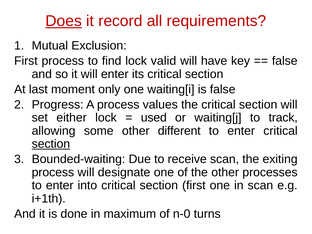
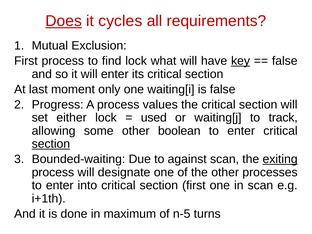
record: record -> cycles (120, 21)
valid: valid -> what (164, 61)
key underline: none -> present (241, 61)
different: different -> boolean (179, 131)
receive: receive -> against (187, 159)
exiting underline: none -> present (280, 159)
n-0: n-0 -> n-5 (182, 214)
